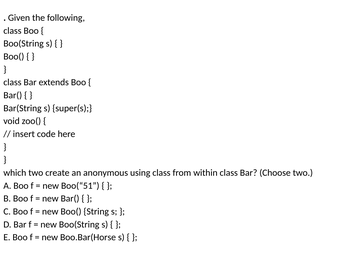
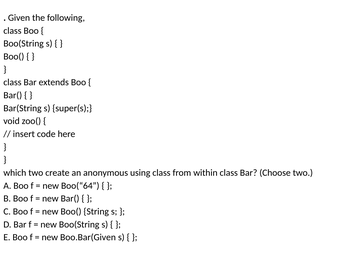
Boo(“51: Boo(“51 -> Boo(“64 (80, 186)
Boo.Bar(Horse: Boo.Bar(Horse -> Boo.Bar(Given (88, 237)
